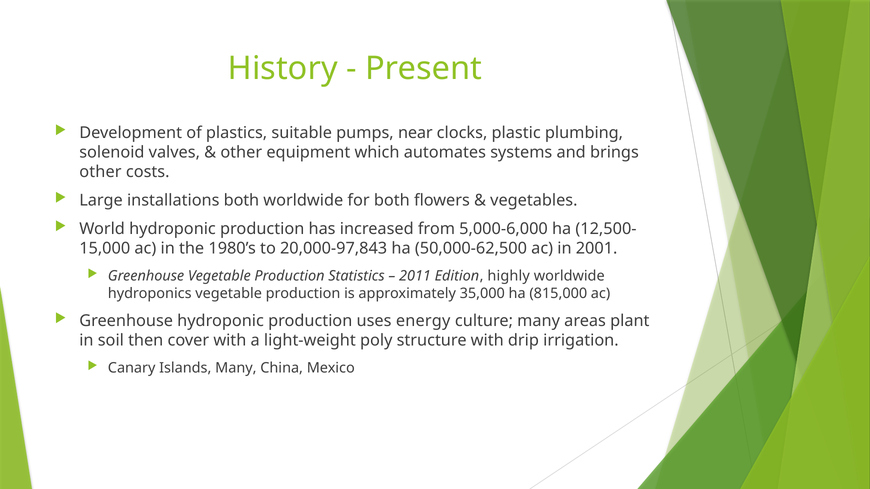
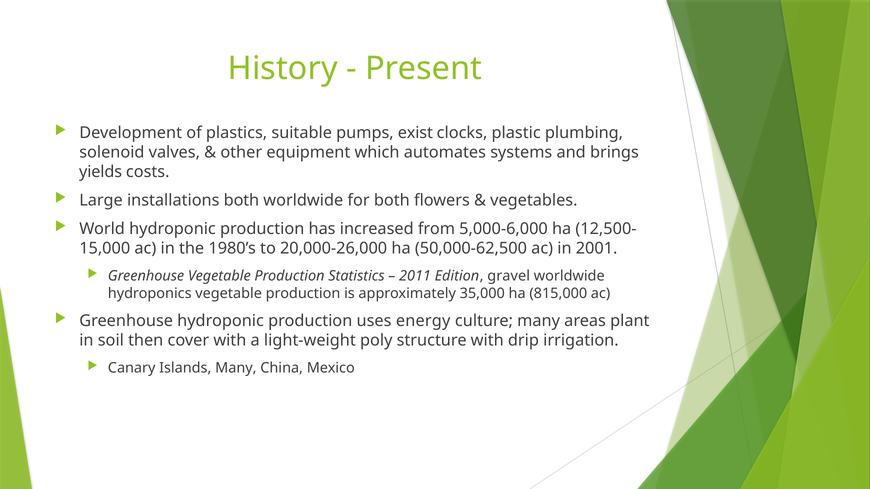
near: near -> exist (415, 133)
other: other -> yields (101, 172)
20,000-97,843: 20,000-97,843 -> 20,000-26,000 (334, 249)
highly: highly -> gravel (509, 276)
